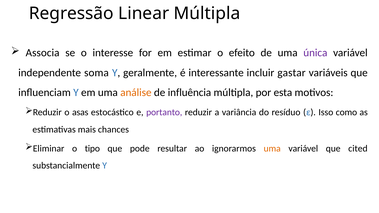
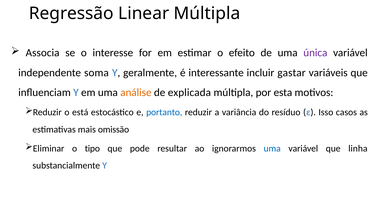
influência: influência -> explicada (189, 93)
asas: asas -> está (80, 112)
portanto colour: purple -> blue (164, 112)
como: como -> casos (346, 112)
chances: chances -> omissão (114, 130)
uma colour: orange -> blue (272, 149)
cited: cited -> linha (358, 149)
